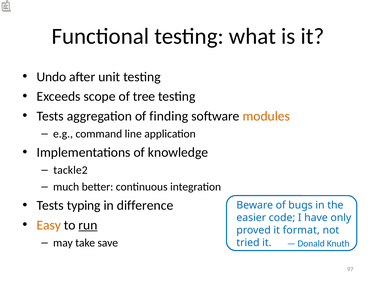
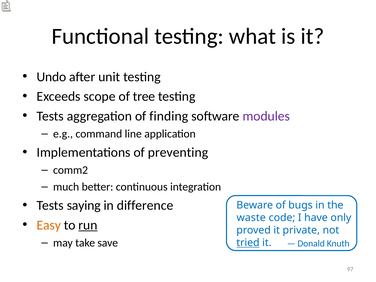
modules colour: orange -> purple (266, 116)
knowledge: knowledge -> preventing (178, 152)
tackle2: tackle2 -> comm2 (71, 170)
typing: typing -> saying (84, 205)
easier: easier -> waste (251, 218)
format: format -> private (301, 230)
tried underline: none -> present (248, 243)
